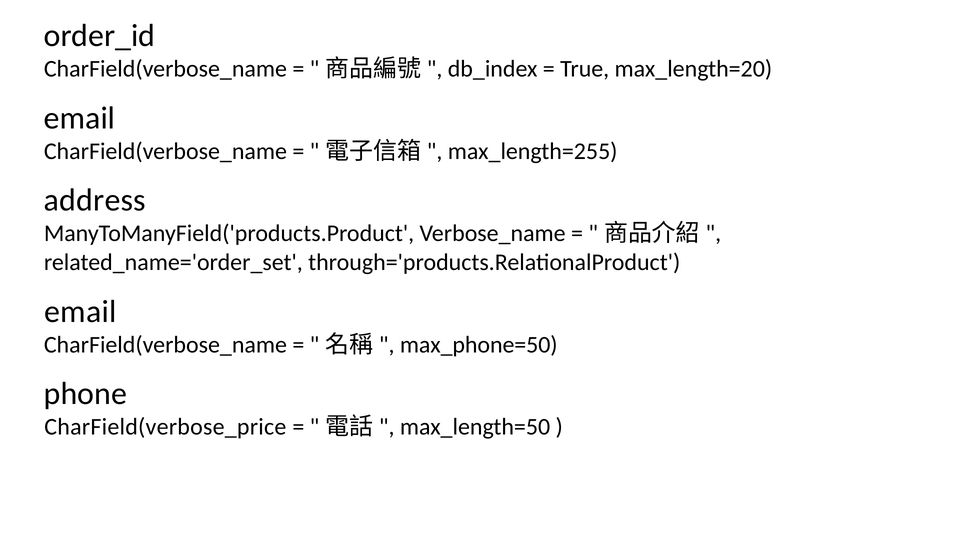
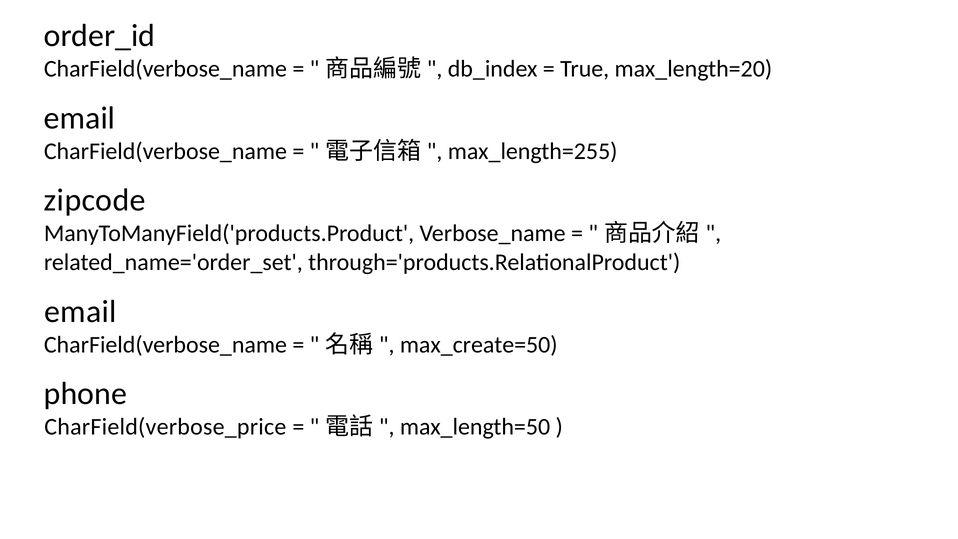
address: address -> zipcode (95, 200)
max_phone=50: max_phone=50 -> max_create=50 (479, 345)
